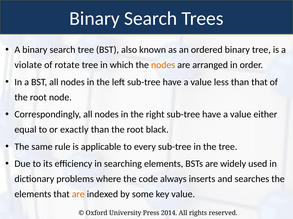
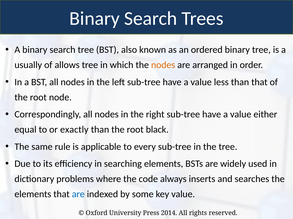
violate: violate -> usually (28, 65)
rotate: rotate -> allows (67, 65)
are colour: orange -> blue (78, 195)
